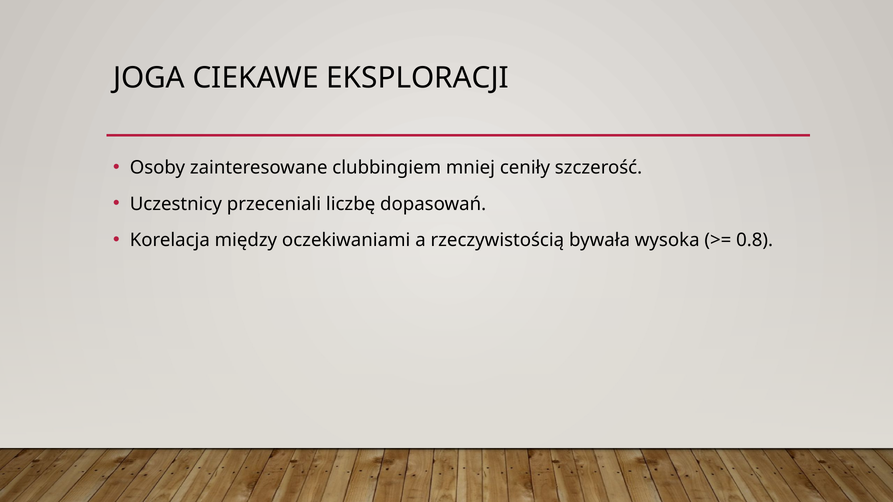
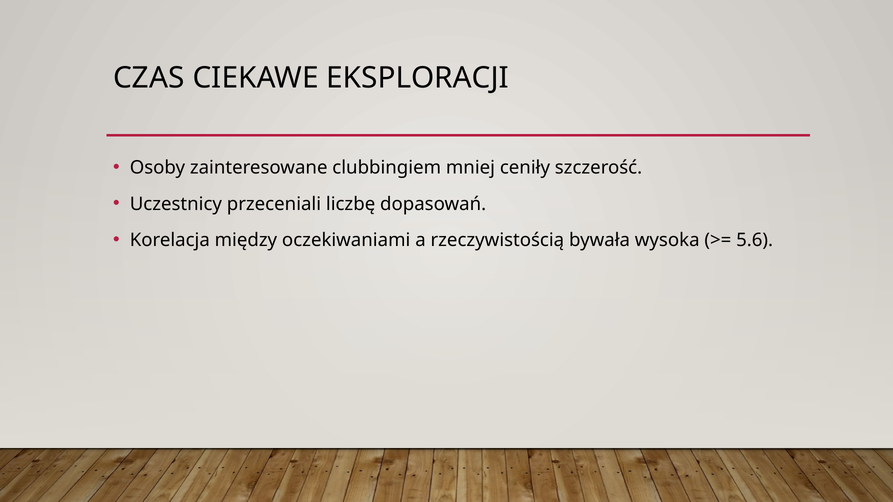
JOGA: JOGA -> CZAS (149, 78)
0.8: 0.8 -> 5.6 (755, 240)
